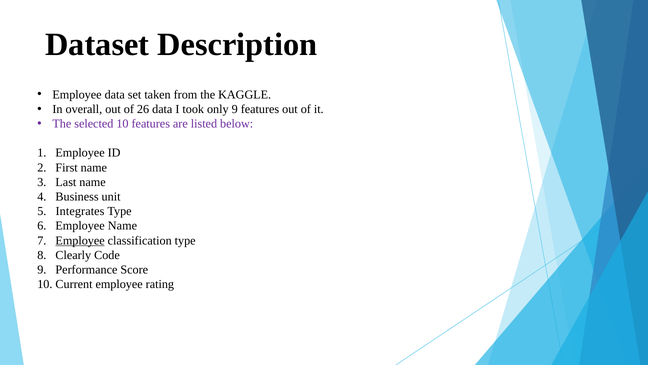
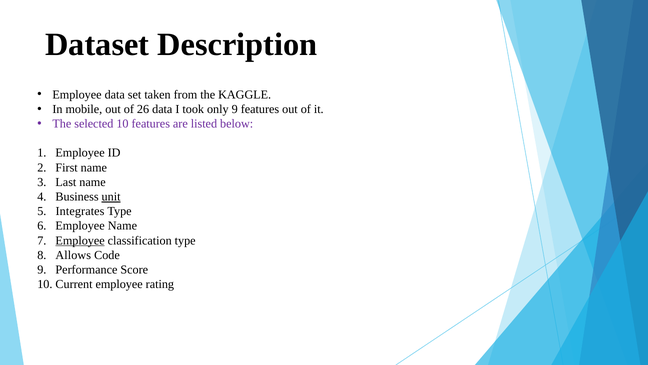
overall: overall -> mobile (84, 109)
unit underline: none -> present (111, 196)
Clearly: Clearly -> Allows (73, 255)
